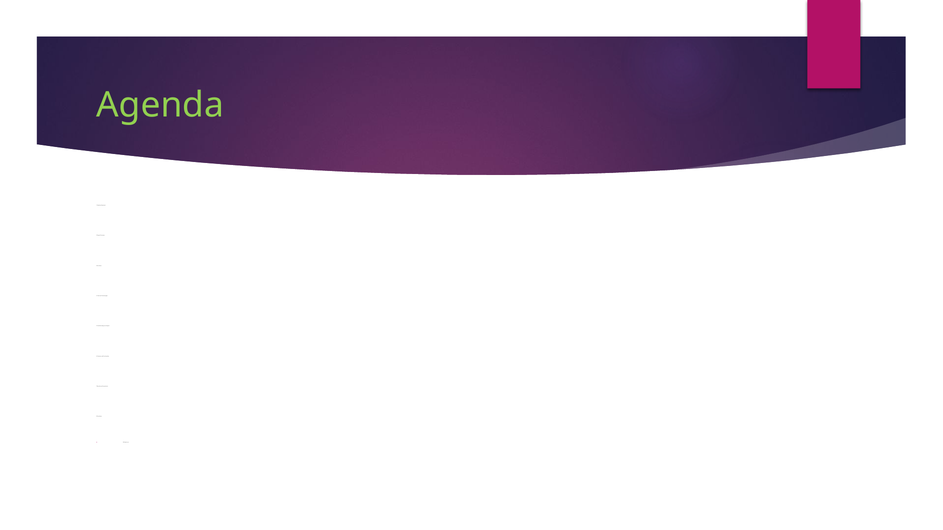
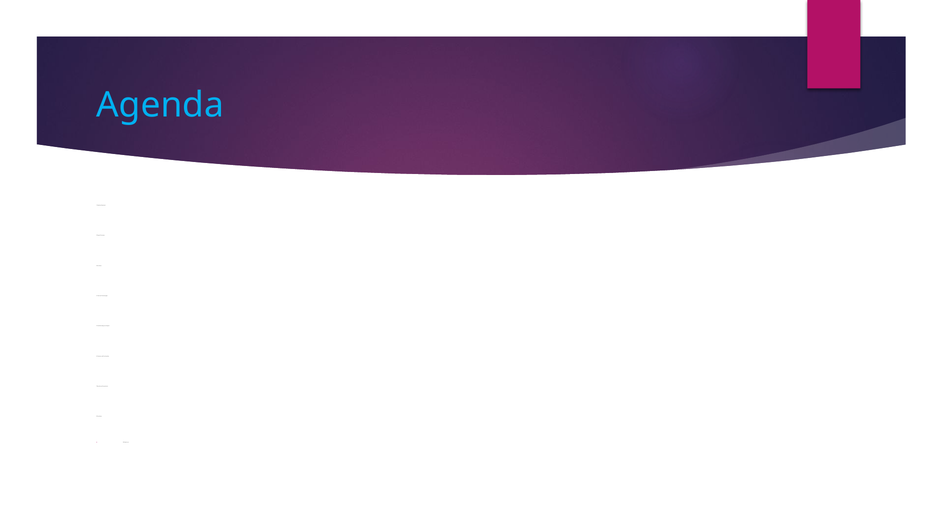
Agenda colour: light green -> light blue (160, 105)
